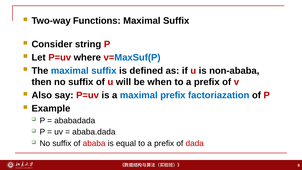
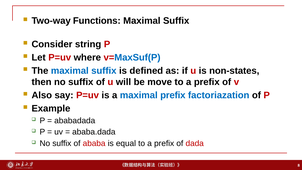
non-ababa: non-ababa -> non-states (234, 71)
when: when -> move (160, 82)
